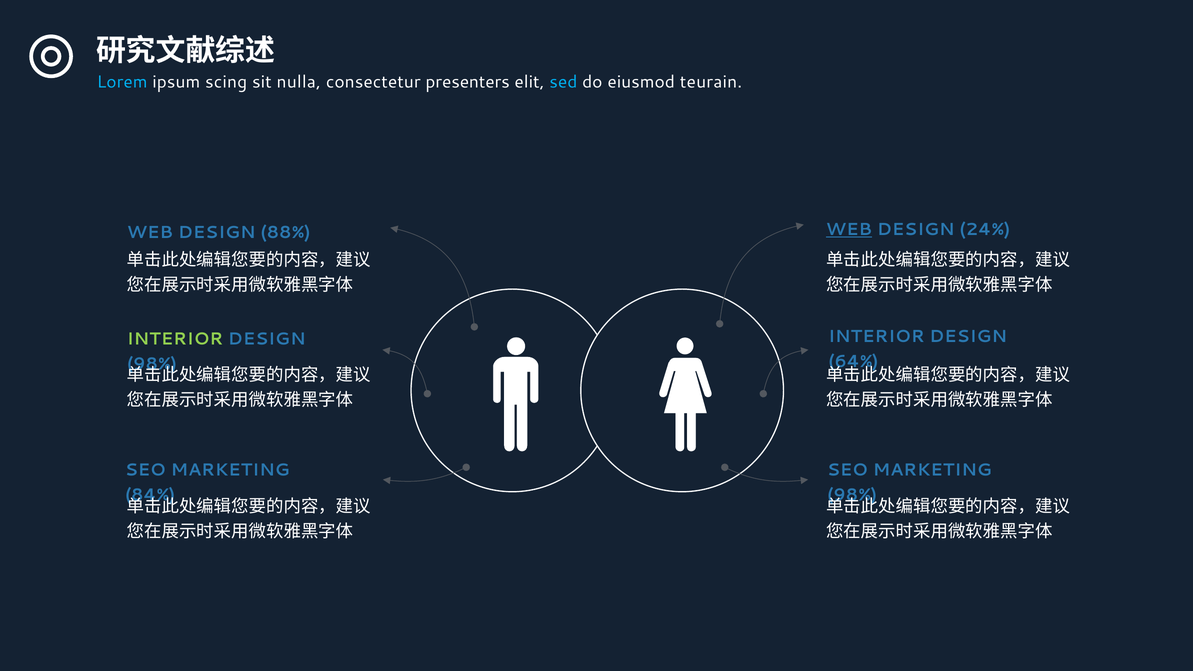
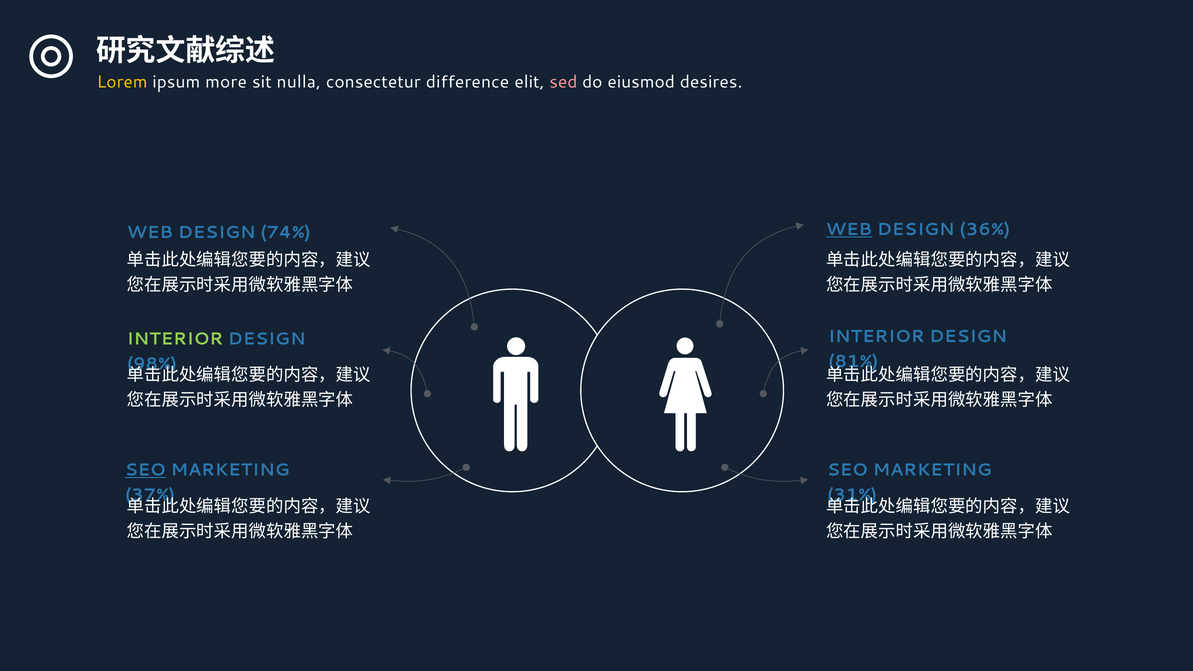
Lorem colour: light blue -> yellow (122, 82)
scing: scing -> more (226, 82)
presenters: presenters -> difference (468, 82)
sed colour: light blue -> pink (563, 82)
teurain: teurain -> desires (711, 82)
24%: 24% -> 36% (985, 230)
88%: 88% -> 74% (286, 233)
64%: 64% -> 81% (853, 361)
SEO underline: none -> present (145, 470)
98%: 98% -> 31% (852, 495)
84%: 84% -> 37% (150, 495)
